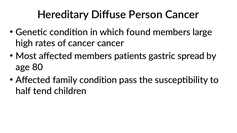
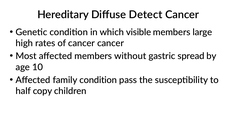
Person: Person -> Detect (146, 15)
found: found -> visible (139, 32)
patients: patients -> without (130, 56)
80: 80 -> 10 (38, 67)
tend: tend -> copy (43, 91)
